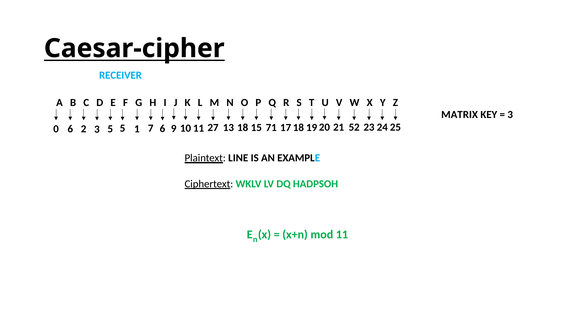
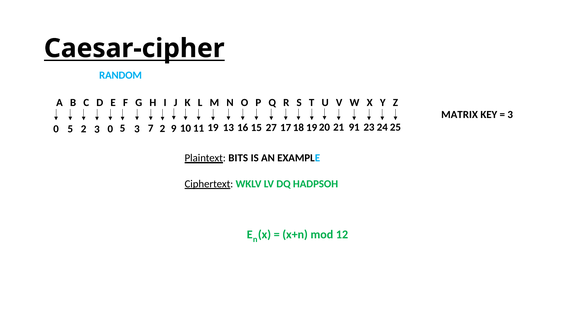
RECEIVER: RECEIVER -> RANDOM (121, 75)
6: 6 -> 5 (70, 129)
3 5: 5 -> 0 (110, 129)
5 1: 1 -> 3 (137, 129)
7 6: 6 -> 2 (162, 128)
27: 27 -> 19 (213, 128)
18: 18 -> 16 (243, 128)
71: 71 -> 27 (271, 128)
52: 52 -> 91 (354, 127)
LINE: LINE -> BITS (238, 158)
11: 11 -> 12 (342, 235)
